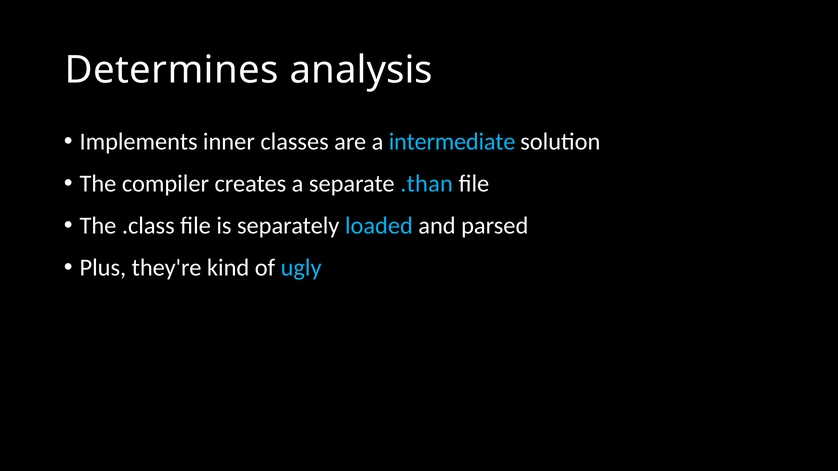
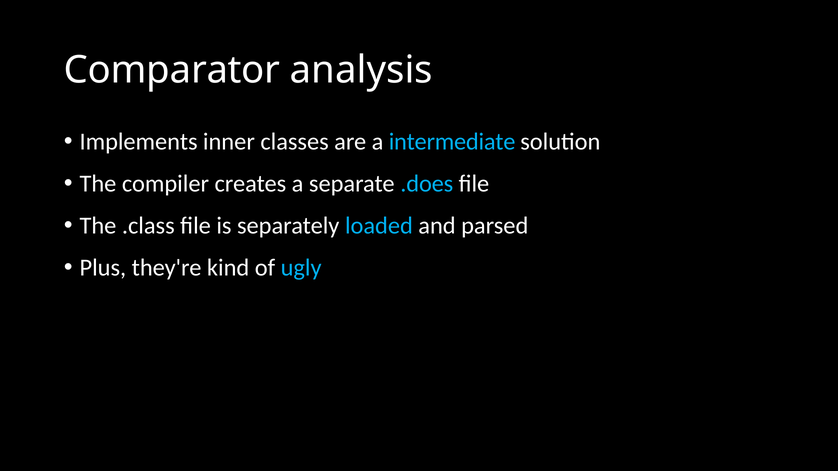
Determines: Determines -> Comparator (172, 70)
.than: .than -> .does (427, 184)
